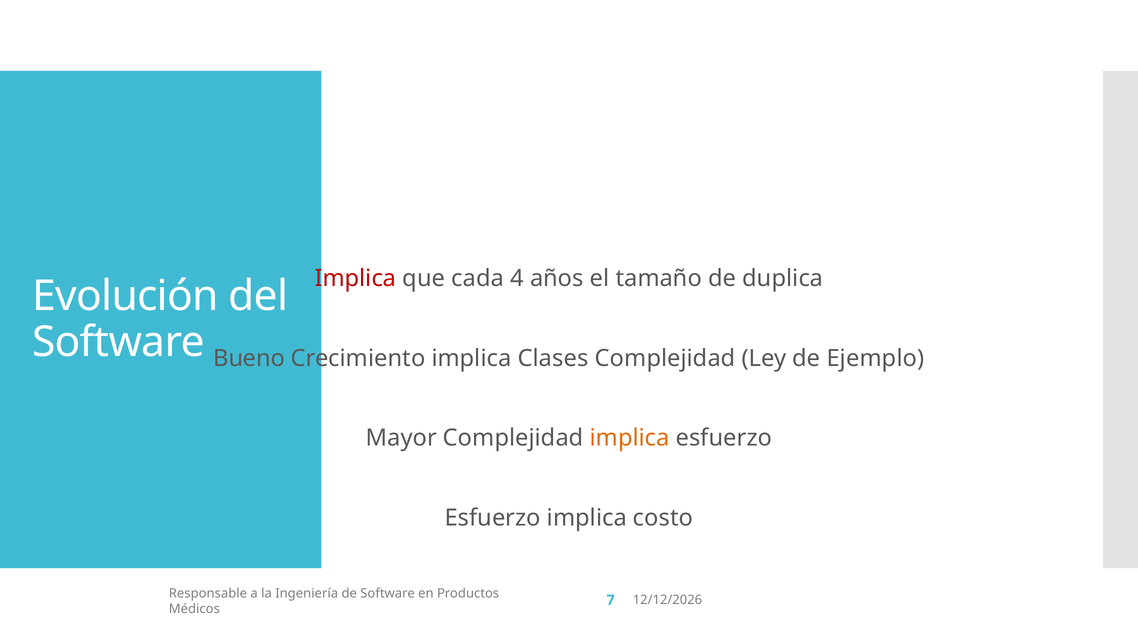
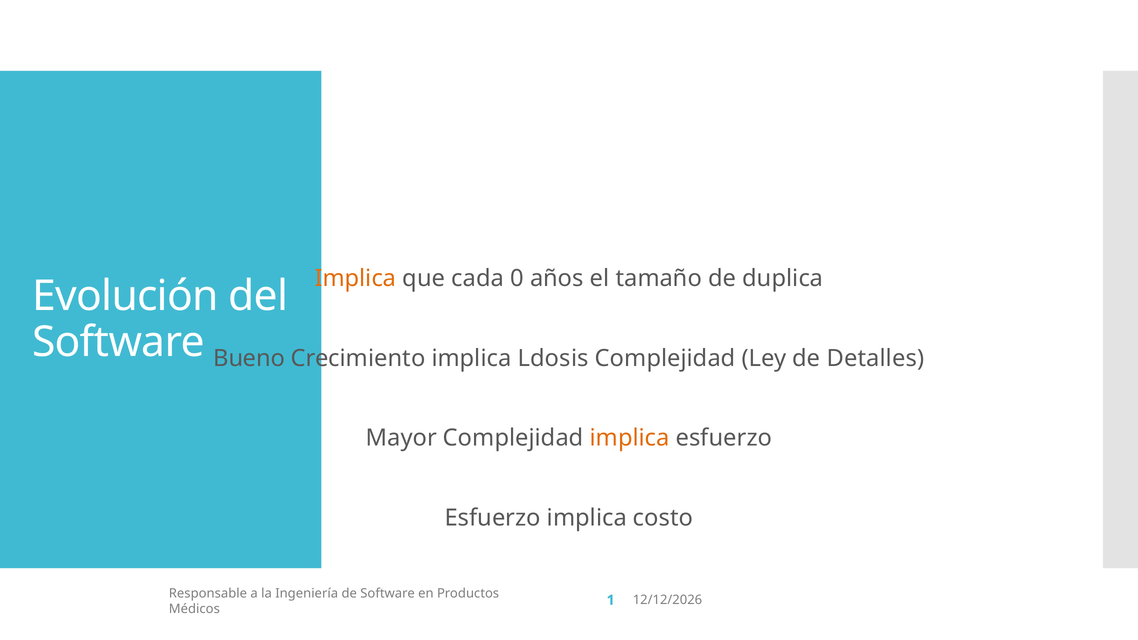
Implica colour: red -> orange (355, 279)
4: 4 -> 0 (517, 279)
Clases: Clases -> Ldosis (553, 358)
Ejemplo: Ejemplo -> Detalles (875, 358)
7: 7 -> 1 (611, 600)
